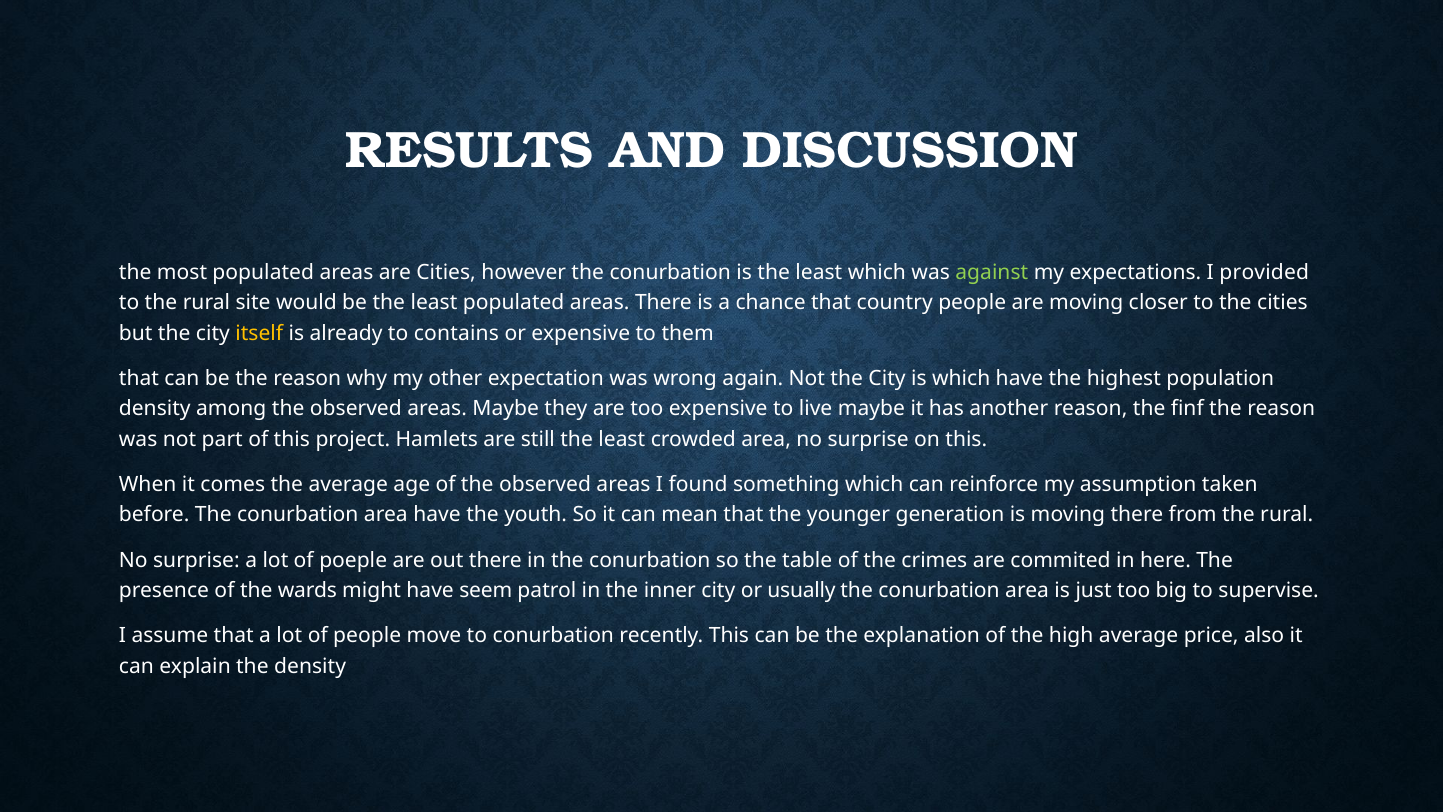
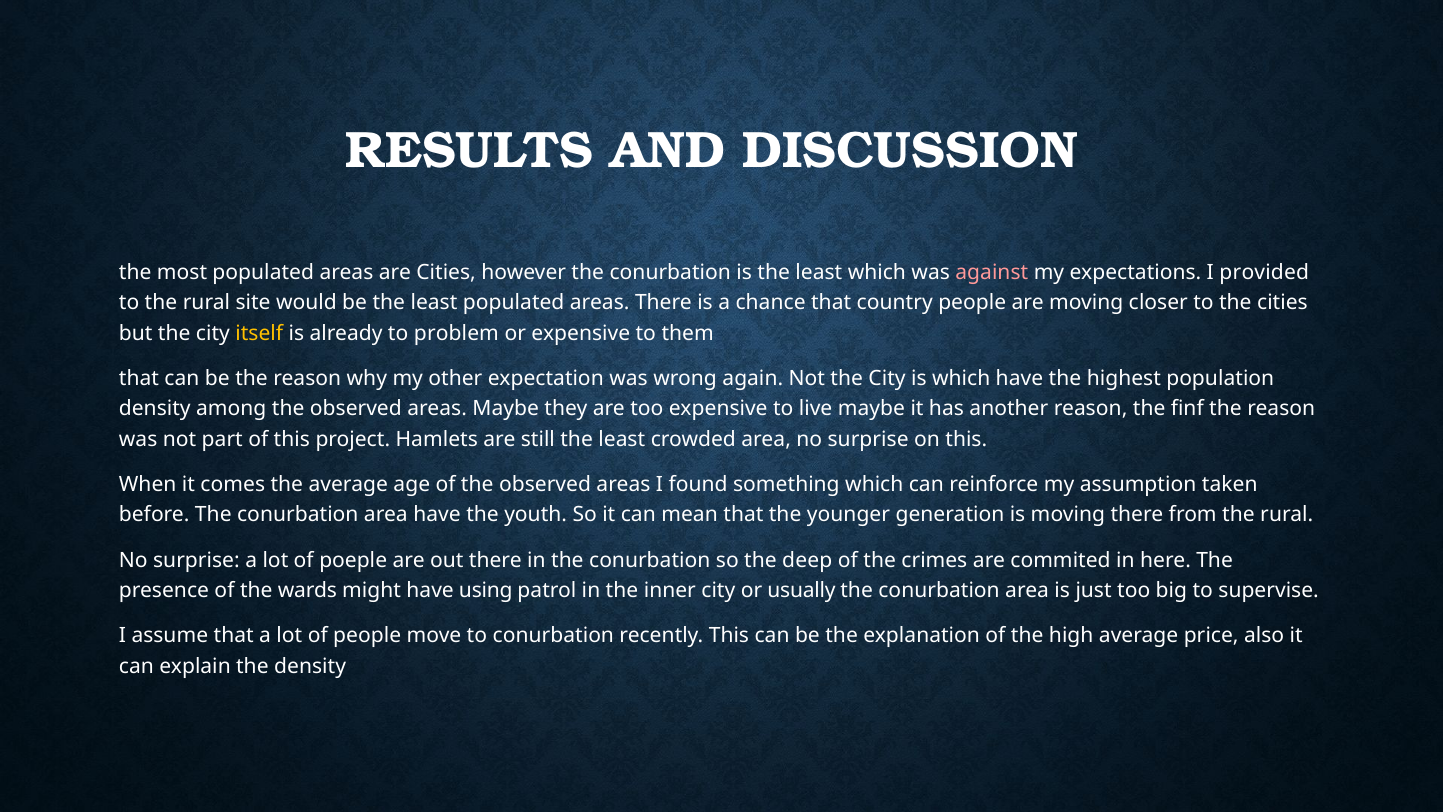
against colour: light green -> pink (992, 273)
contains: contains -> problem (456, 333)
table: table -> deep (807, 560)
seem: seem -> using (486, 590)
